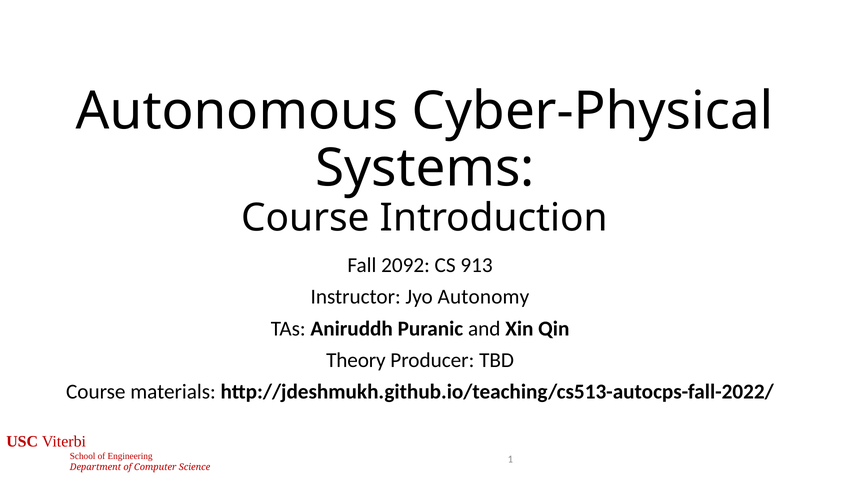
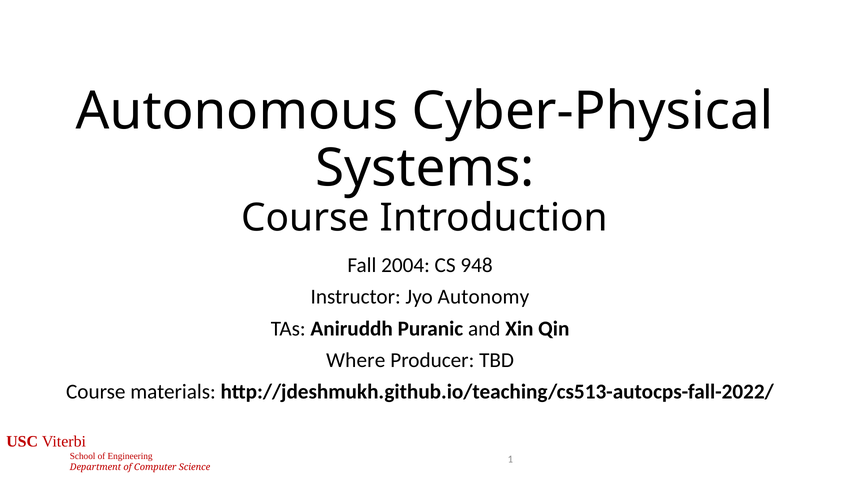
2092: 2092 -> 2004 (405, 265)
913: 913 -> 948 (477, 265)
Theory: Theory -> Where (356, 360)
